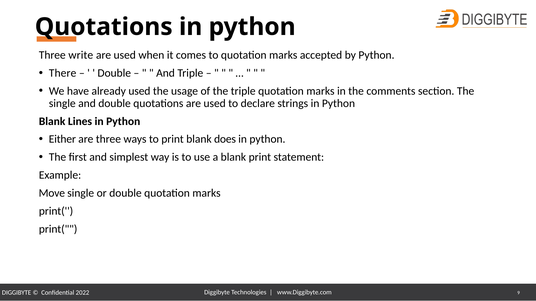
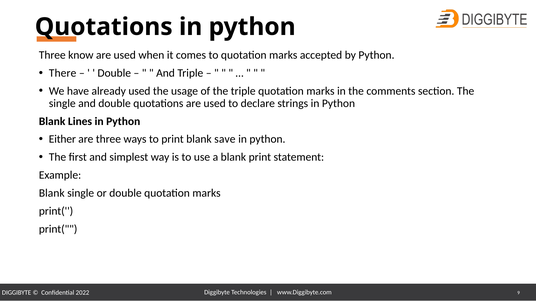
write: write -> know (81, 55)
does: does -> save (225, 139)
Move: Move -> Blank (52, 193)
